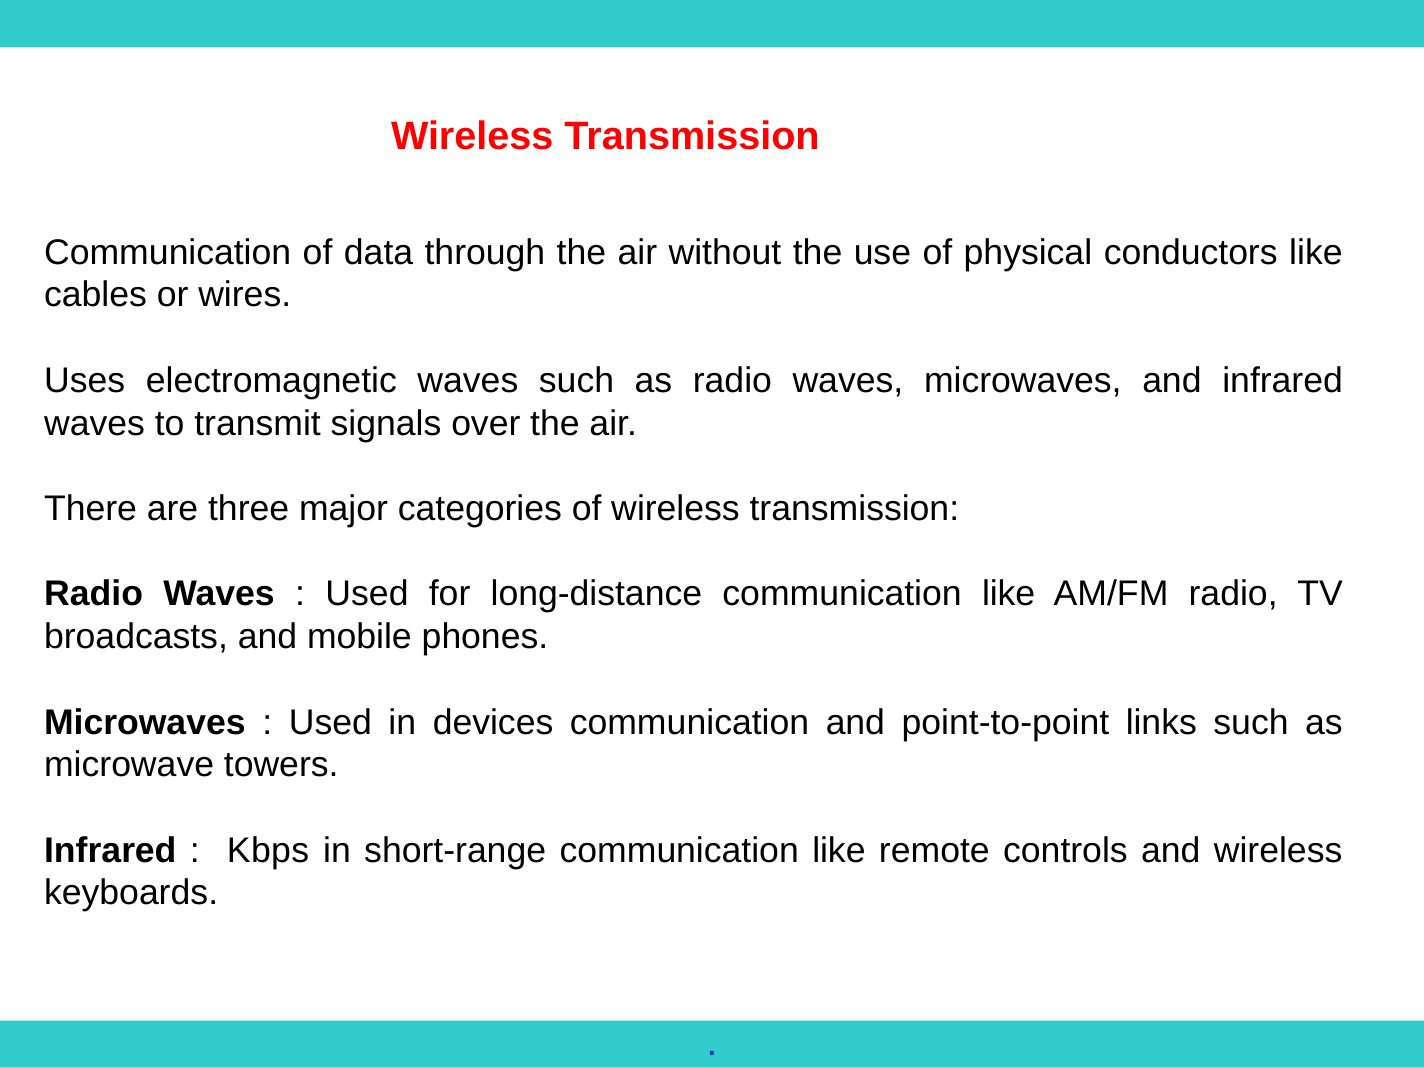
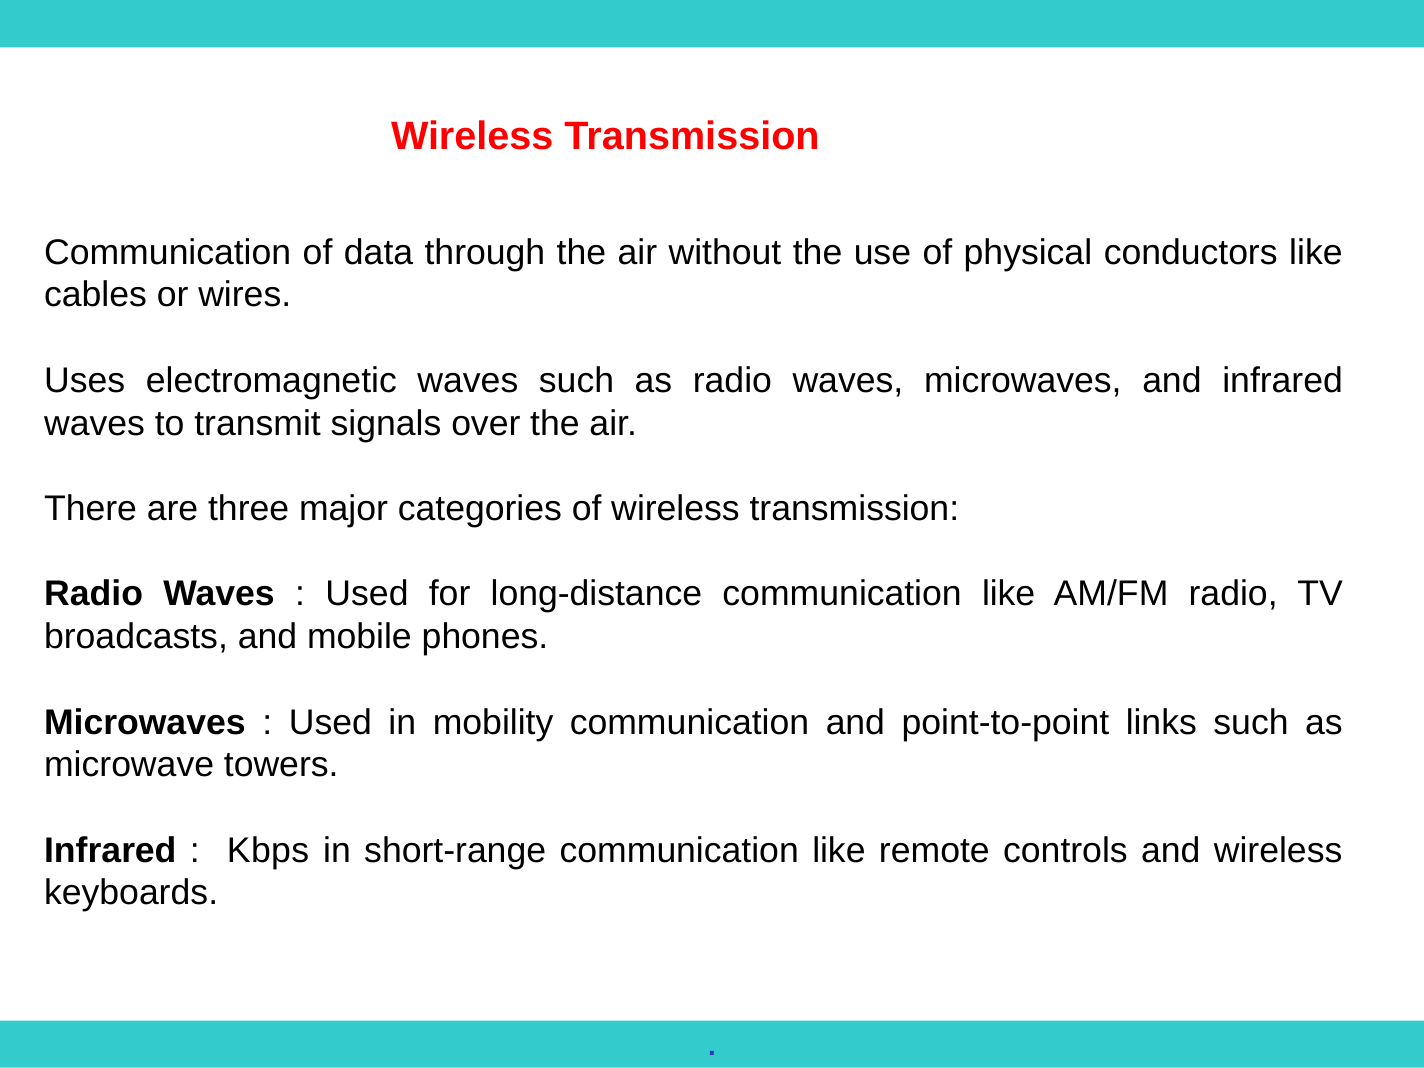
devices: devices -> mobility (493, 722)
